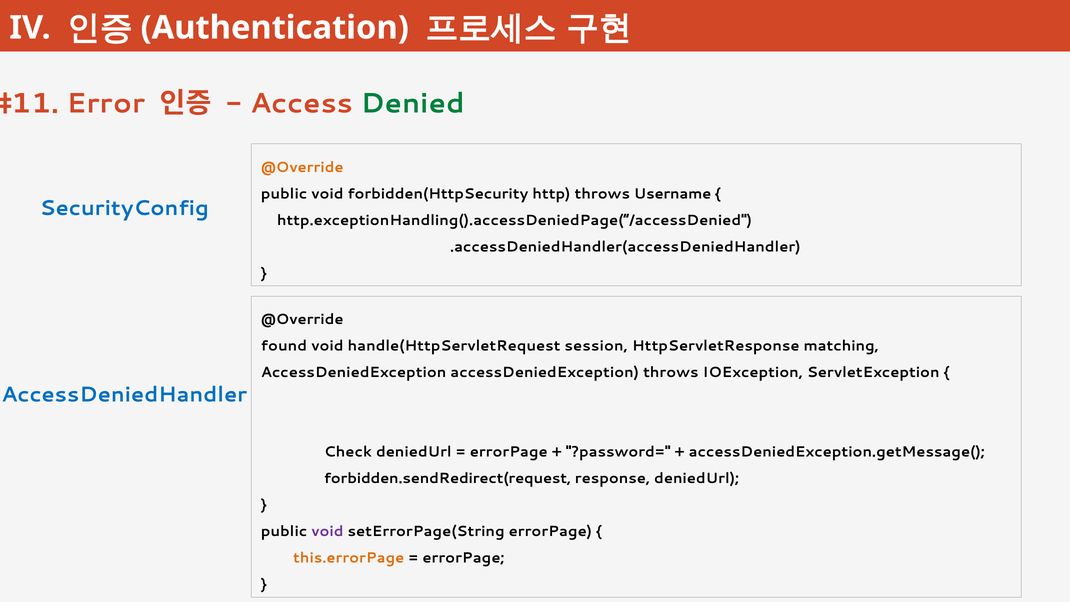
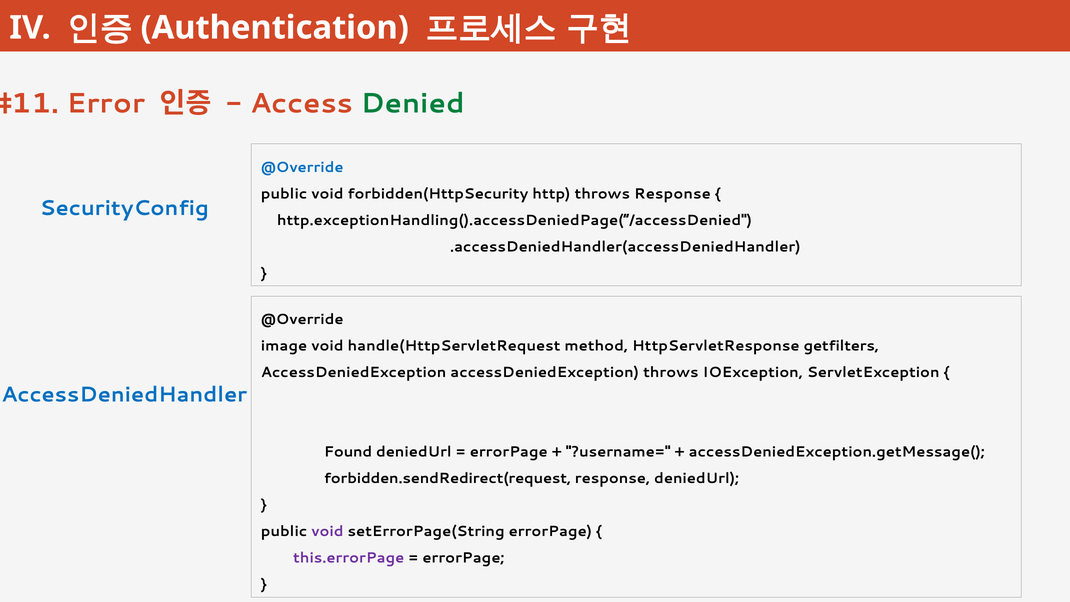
@Override colour: orange -> blue (302, 167)
throws Username: Username -> Response (672, 194)
found: found -> image (284, 346)
session: session -> method (596, 346)
matching: matching -> getfilters (841, 346)
Check: Check -> Found (348, 452)
?password=: ?password= -> ?username= (618, 452)
this.errorPage colour: orange -> purple (349, 558)
